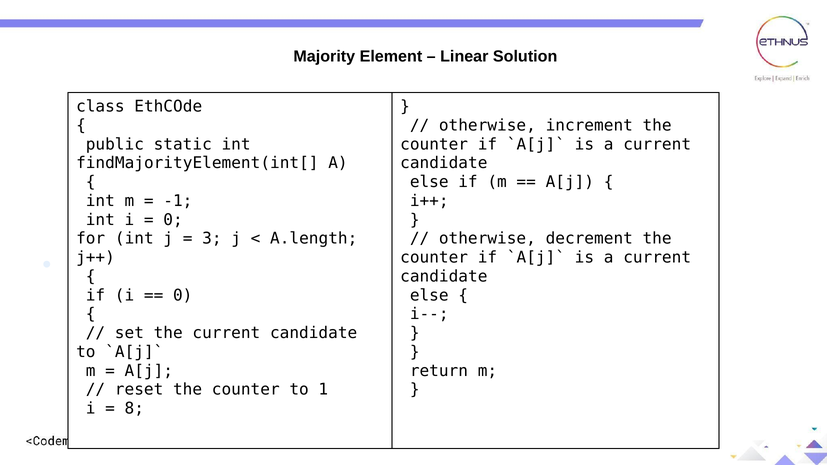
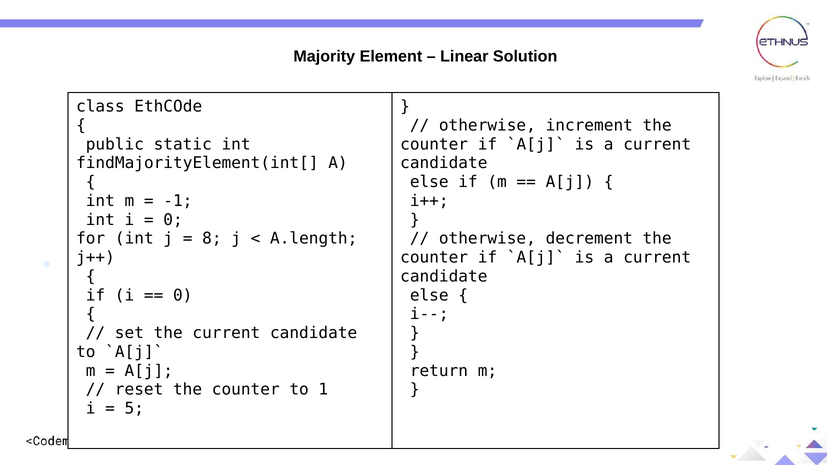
3: 3 -> 8 (212, 239)
8: 8 -> 5 (134, 409)
